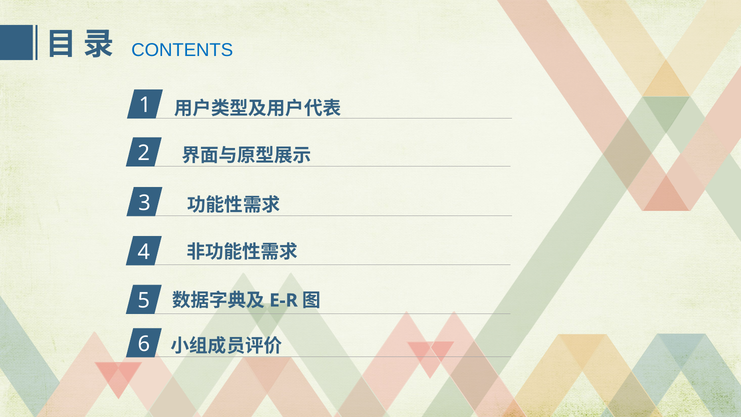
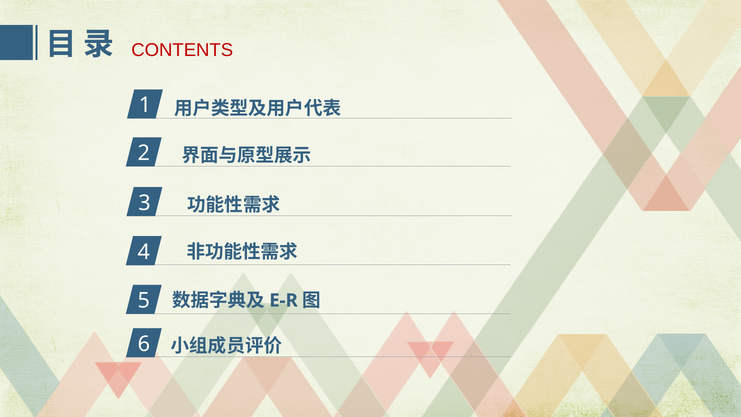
CONTENTS colour: blue -> red (182, 50)
